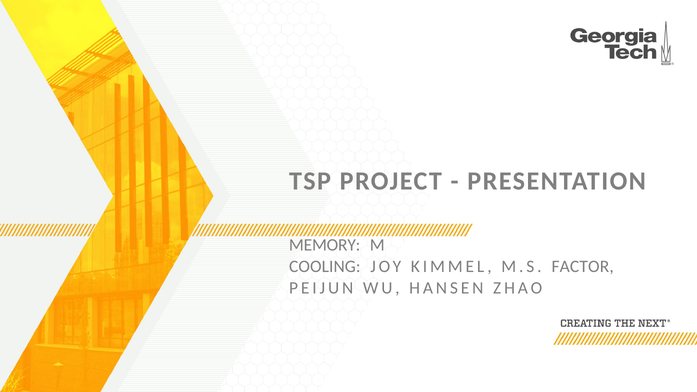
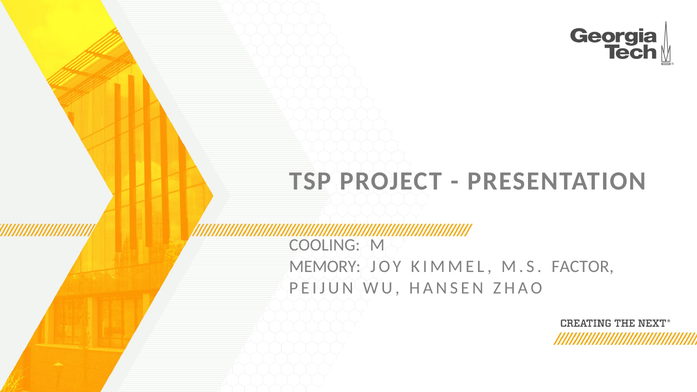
MEMORY: MEMORY -> COOLING (325, 245)
COOLING: COOLING -> MEMORY (325, 267)
